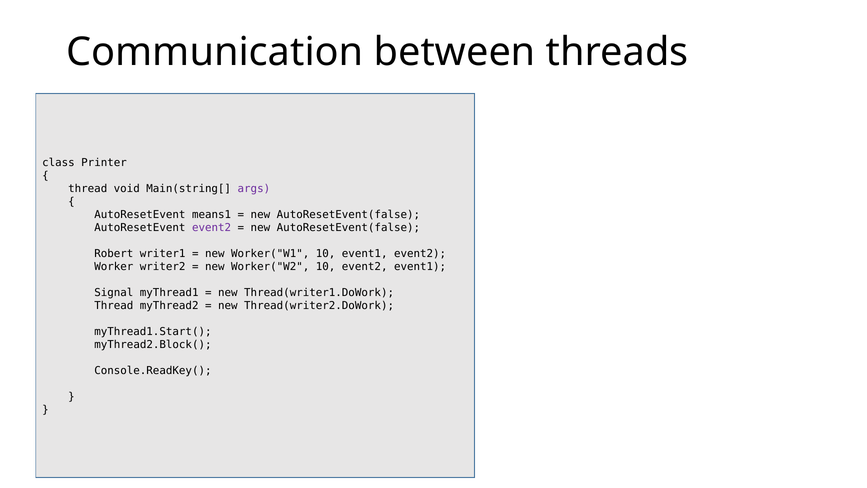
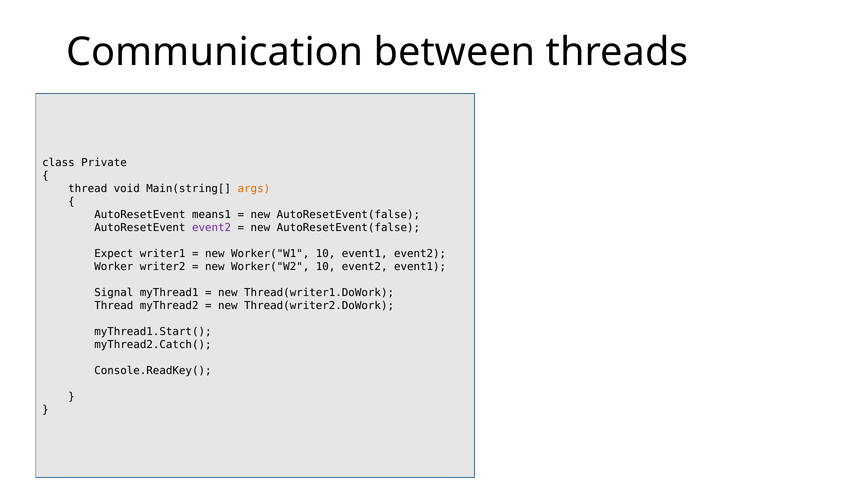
Printer: Printer -> Private (104, 162)
args colour: purple -> orange (254, 188)
Robert: Robert -> Expect (114, 254)
myThread2.Block(: myThread2.Block( -> myThread2.Catch( (153, 345)
